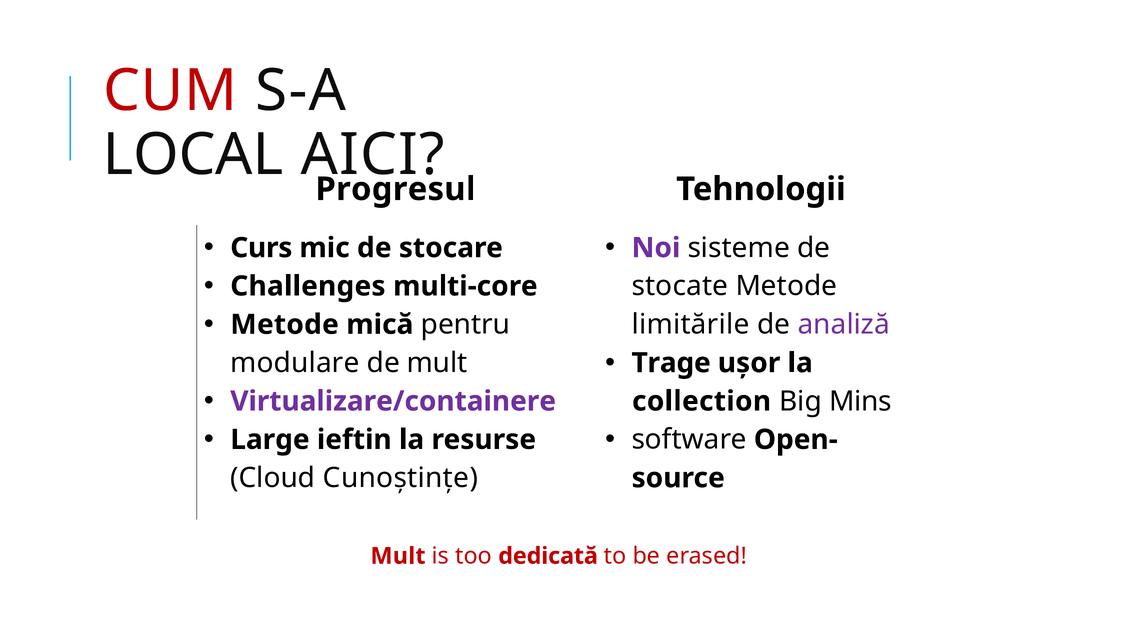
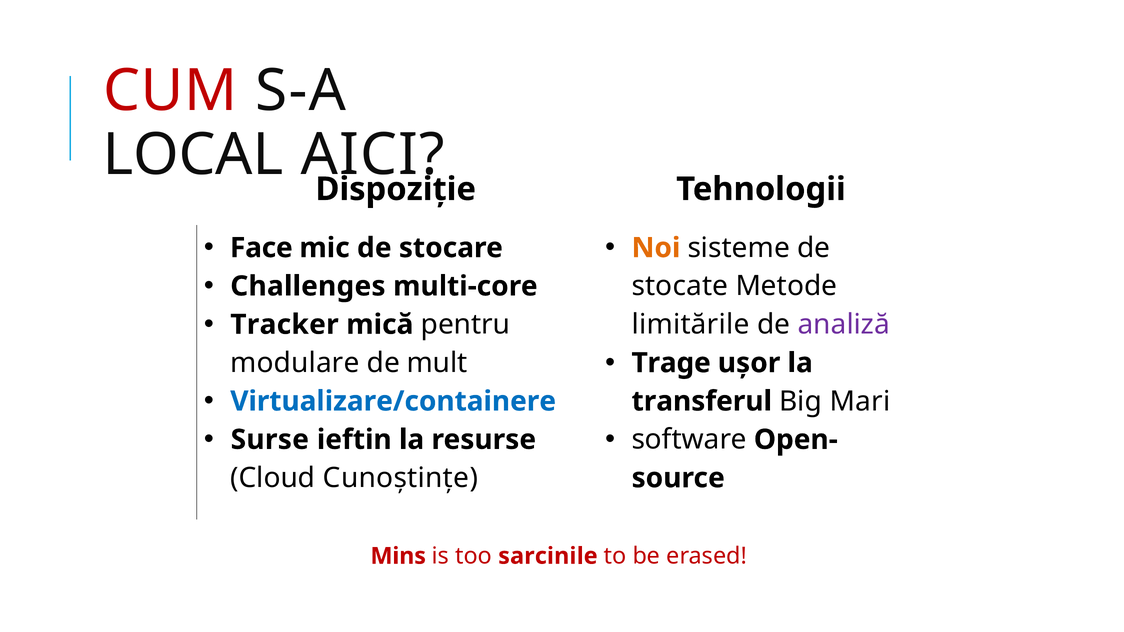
Progresul: Progresul -> Dispoziție (396, 189)
Curs: Curs -> Face (261, 248)
Noi colour: purple -> orange (656, 248)
Metode: Metode -> Tracker (284, 325)
Virtualizare/containere colour: purple -> blue (393, 401)
collection: collection -> transferul (702, 401)
Mins: Mins -> Mari (860, 401)
Large: Large -> Surse (270, 440)
Mult: Mult -> Mins (398, 556)
dedicată: dedicată -> sarcinile (548, 556)
